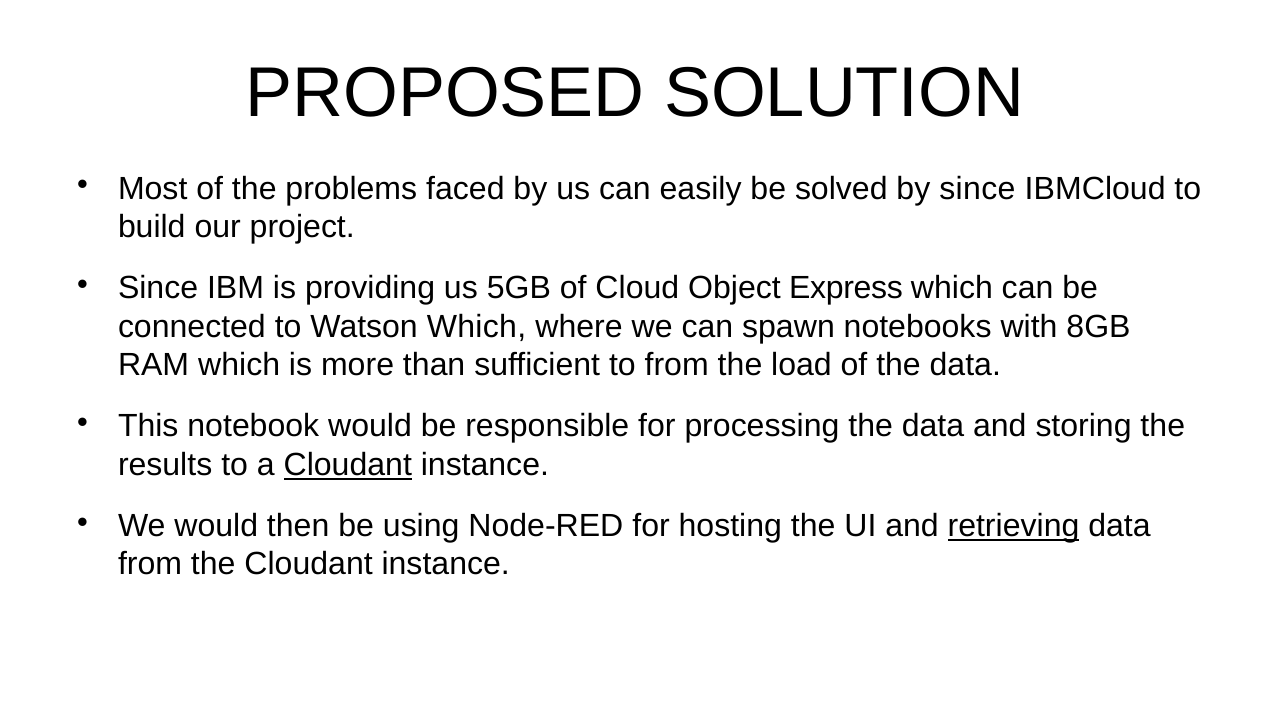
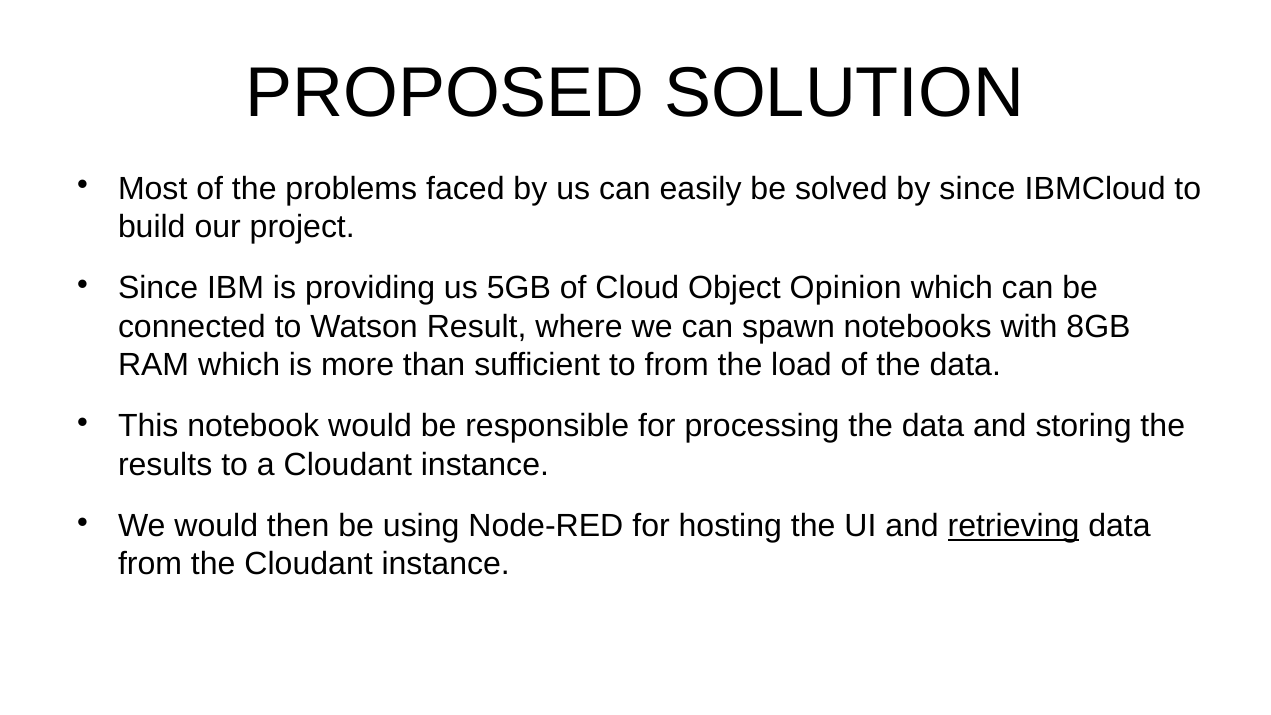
Express: Express -> Opinion (846, 288)
Watson Which: Which -> Result (477, 327)
Cloudant underline: present -> none (348, 465)
